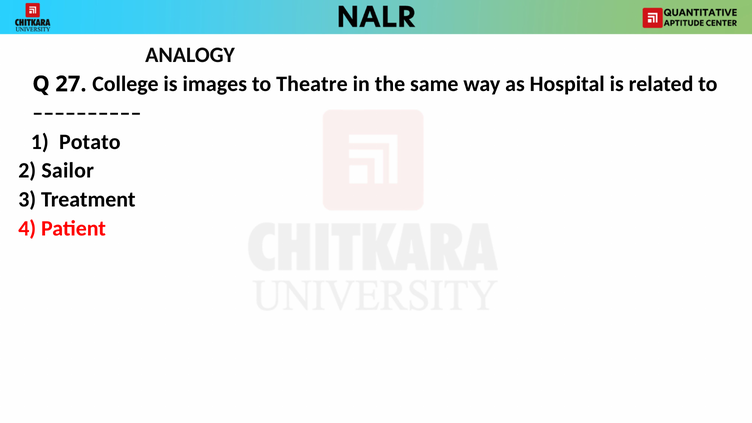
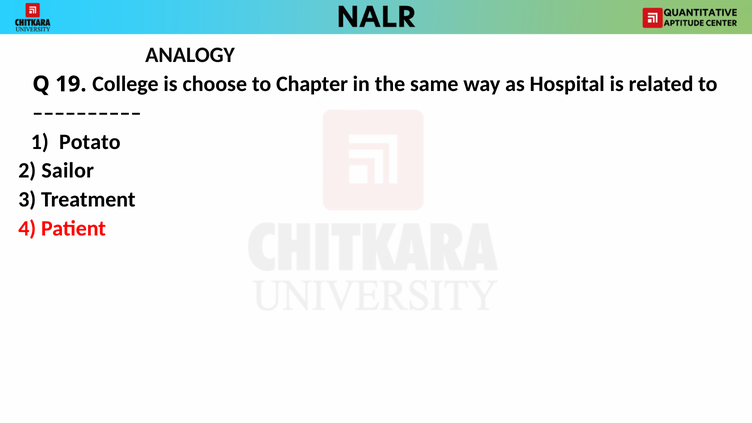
27: 27 -> 19 (71, 84)
images: images -> choose (215, 84)
Theatre: Theatre -> Chapter (312, 84)
